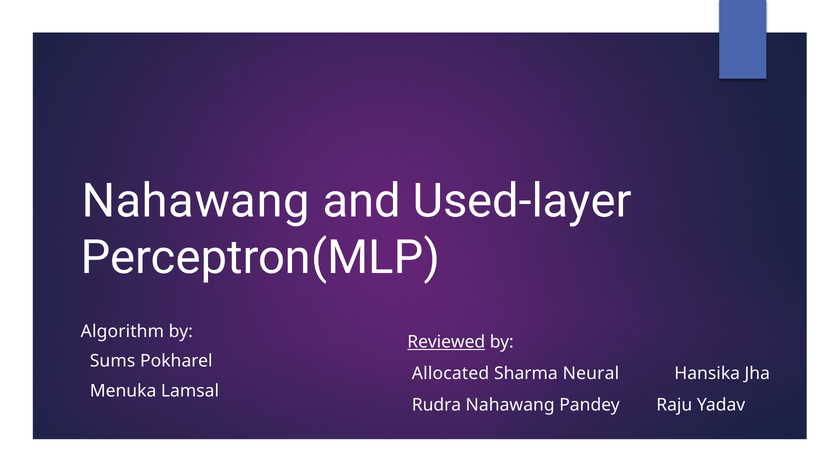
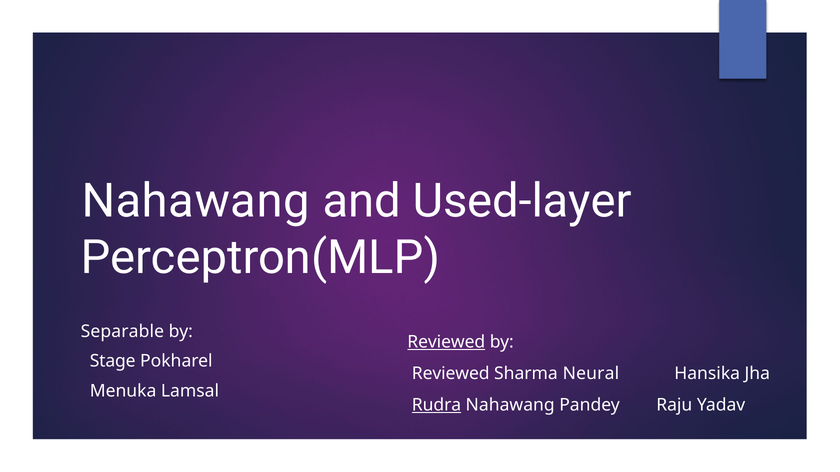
Algorithm: Algorithm -> Separable (122, 332)
Sums: Sums -> Stage (113, 362)
Allocated: Allocated -> Reviewed (451, 374)
Rudra underline: none -> present (436, 405)
